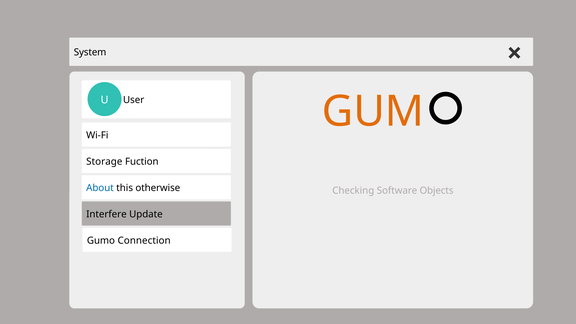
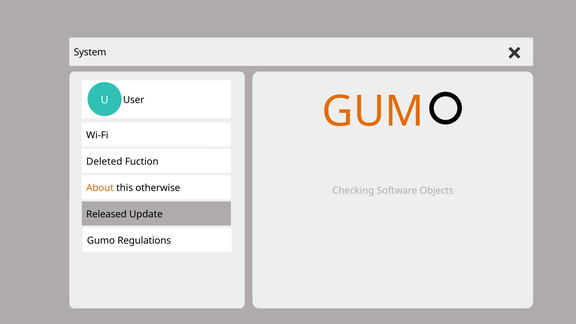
Storage: Storage -> Deleted (104, 162)
About colour: blue -> orange (100, 188)
Interfere: Interfere -> Released (106, 214)
Connection: Connection -> Regulations (144, 240)
